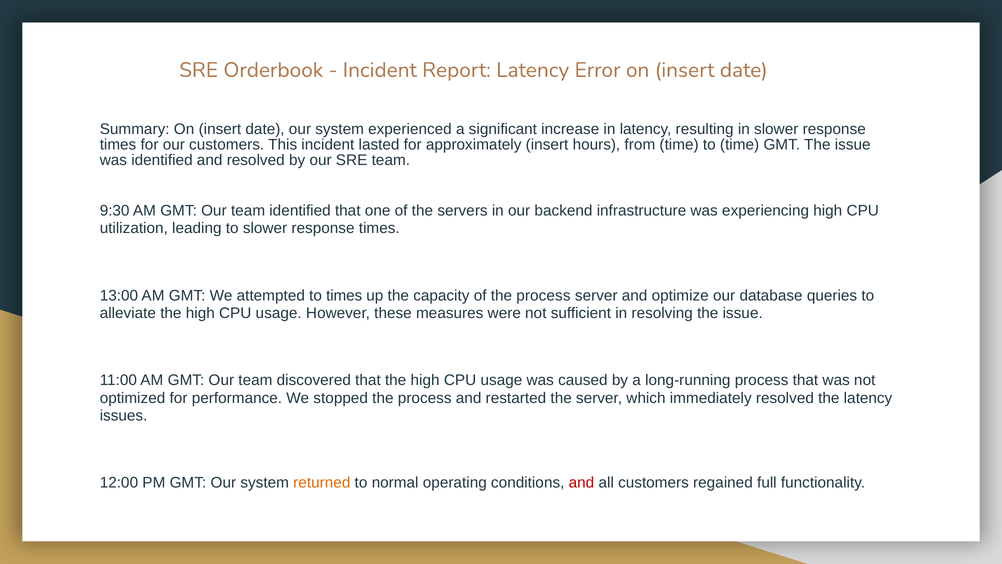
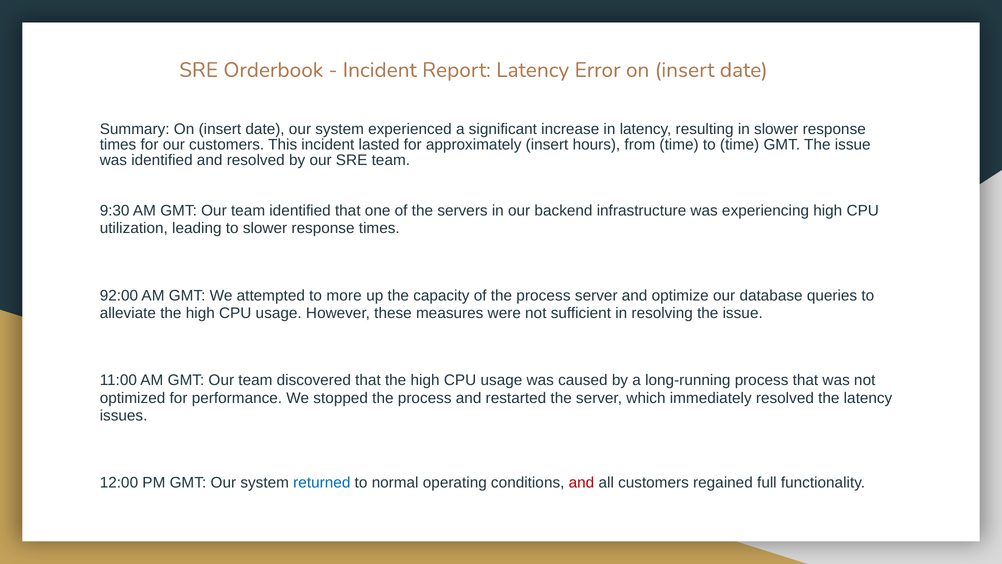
13:00: 13:00 -> 92:00 (119, 295)
to times: times -> more (344, 295)
returned colour: orange -> blue (322, 483)
